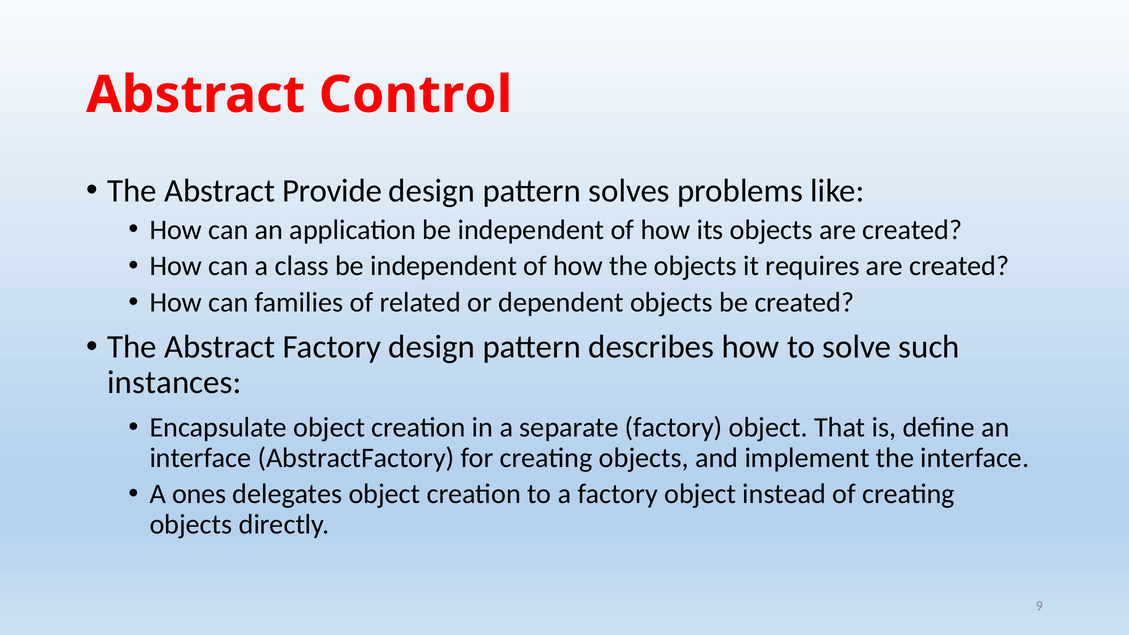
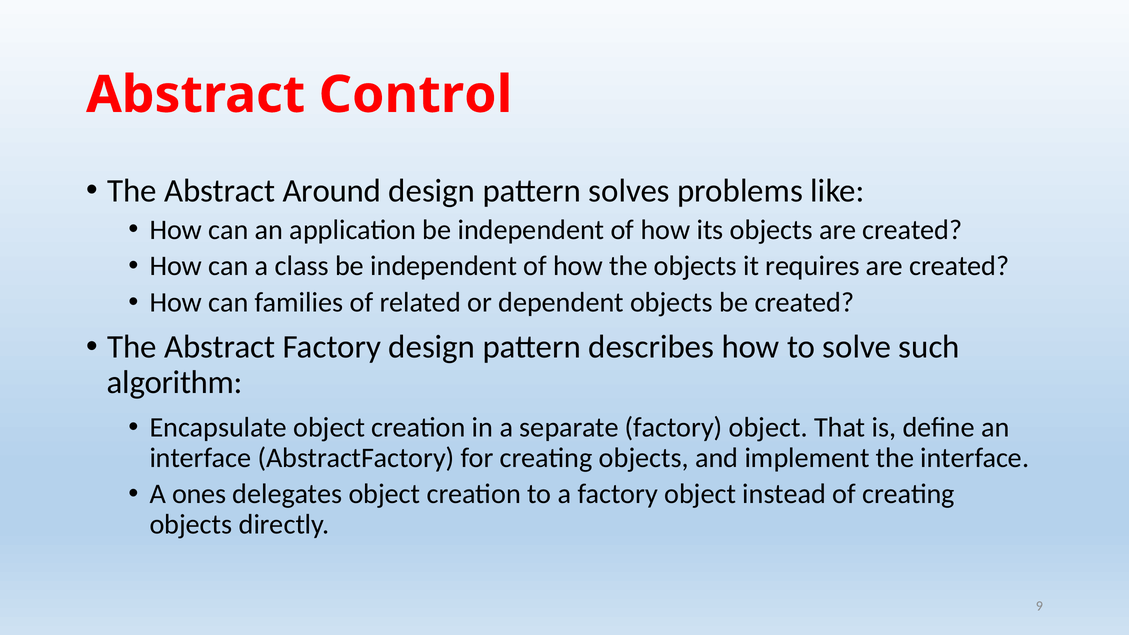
Provide: Provide -> Around (332, 191)
instances: instances -> algorithm (175, 383)
